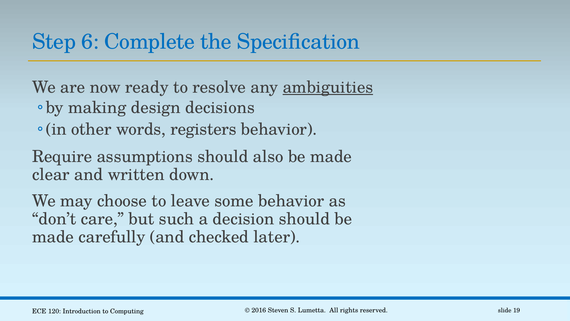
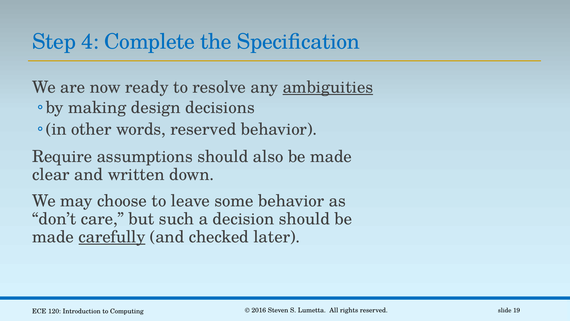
6: 6 -> 4 (90, 42)
words registers: registers -> reserved (203, 129)
carefully underline: none -> present (112, 237)
